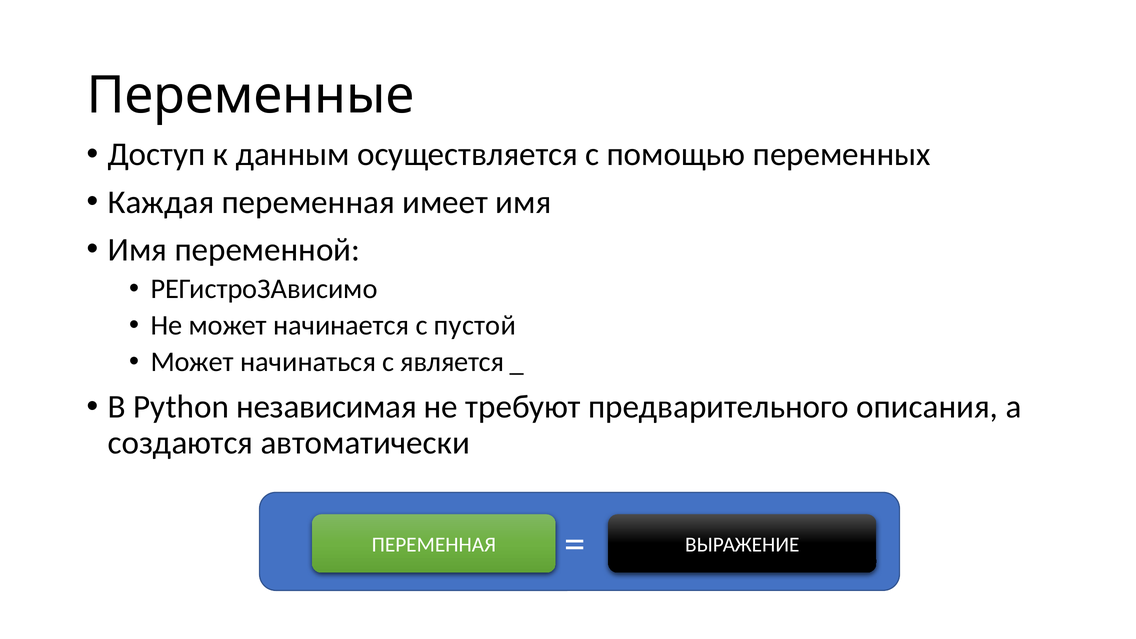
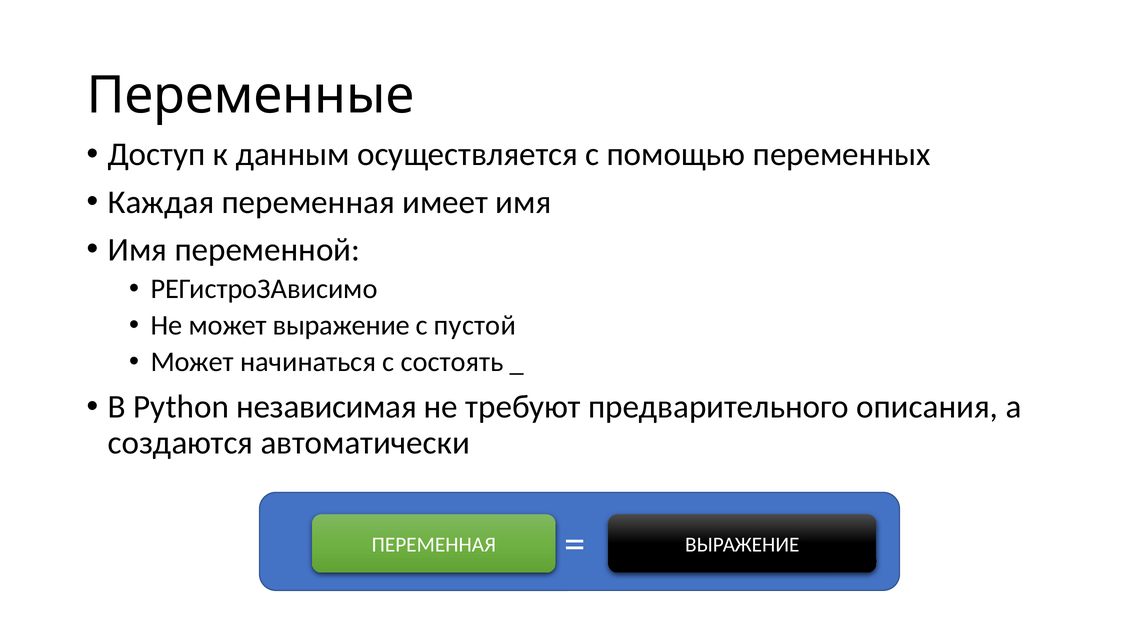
может начинается: начинается -> выражение (341, 325)
является: является -> состоять (452, 362)
